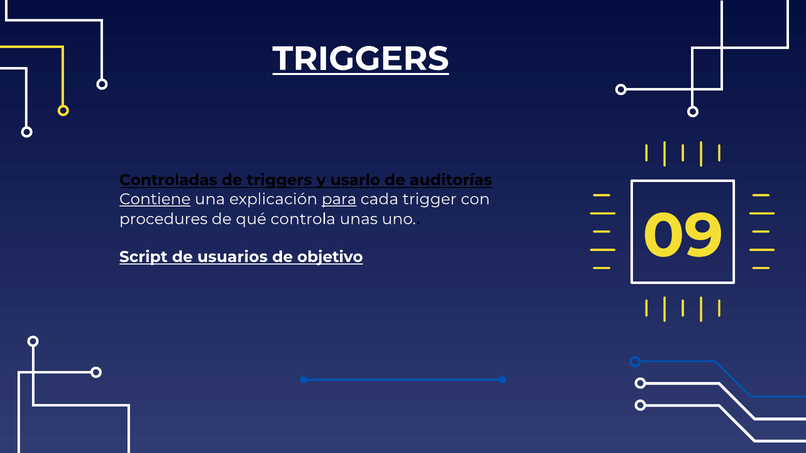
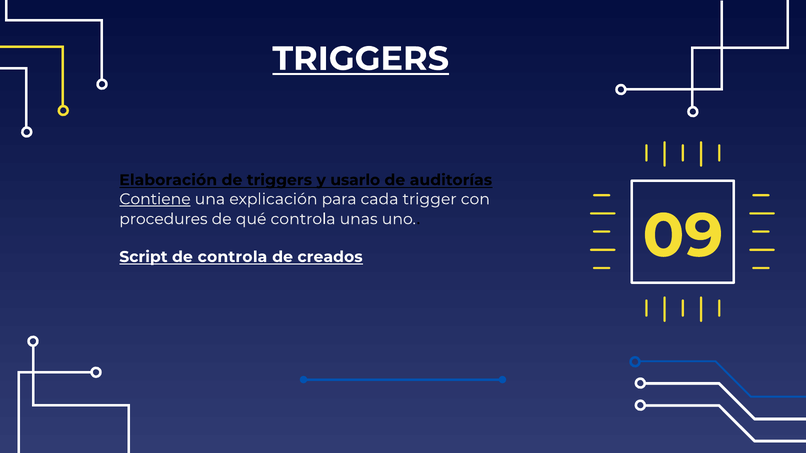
Controladas: Controladas -> Elaboración (168, 180)
para underline: present -> none (339, 199)
de usuarios: usuarios -> controla (232, 257)
objetivo: objetivo -> creados (330, 257)
